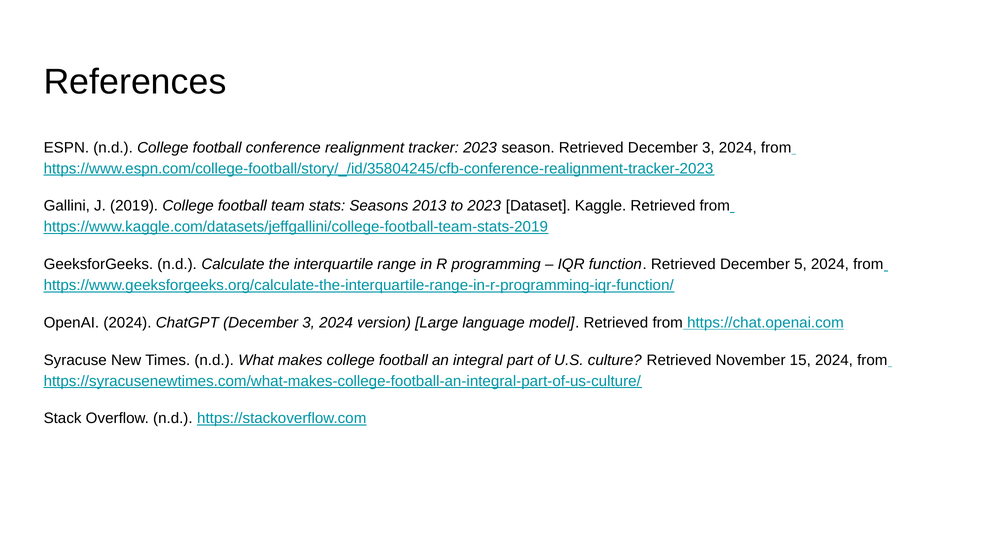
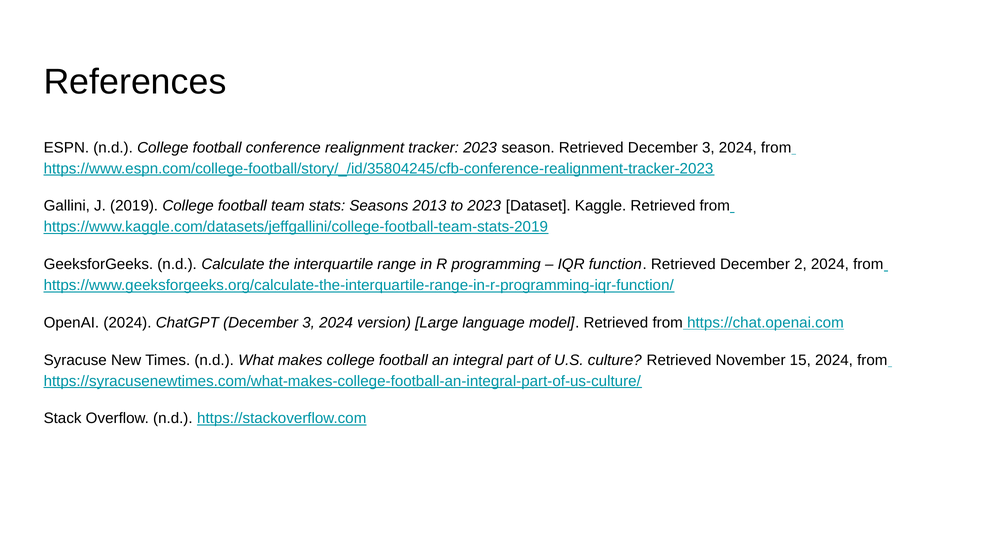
5: 5 -> 2 (800, 264)
